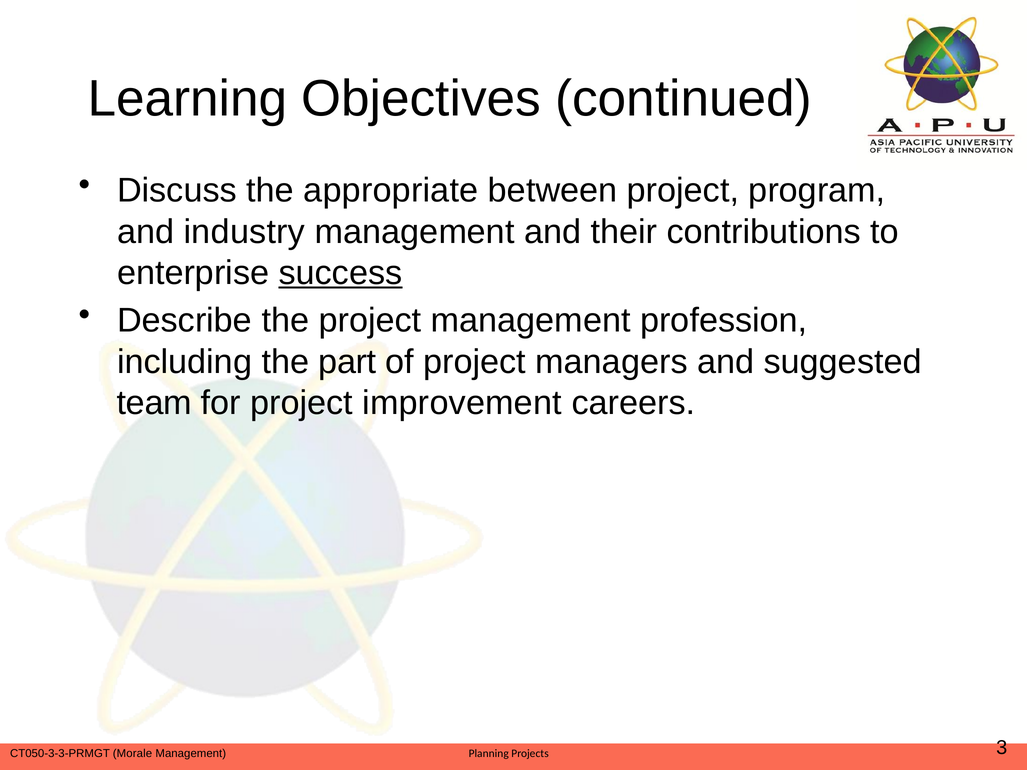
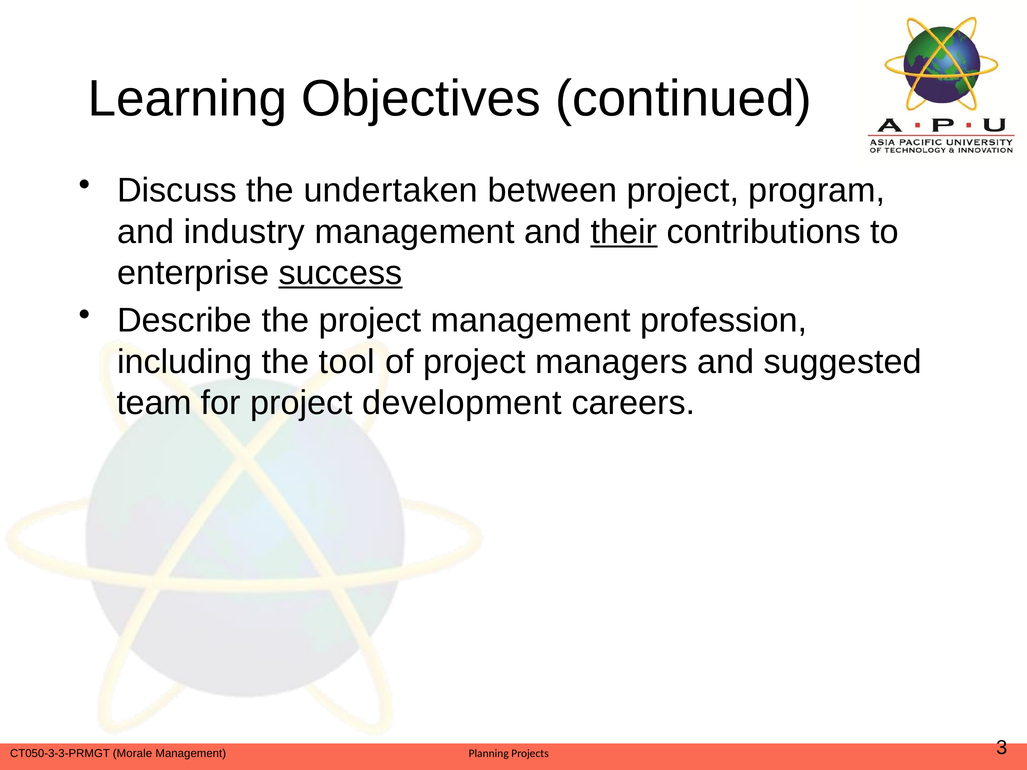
appropriate: appropriate -> undertaken (391, 191)
their underline: none -> present (624, 232)
part: part -> tool (347, 362)
improvement: improvement -> development (462, 403)
